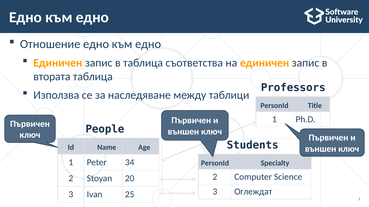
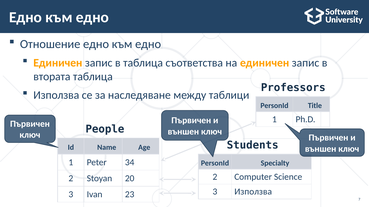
3 Оглеждат: Оглеждат -> Използва (253, 192)
25: 25 -> 23 (130, 195)
